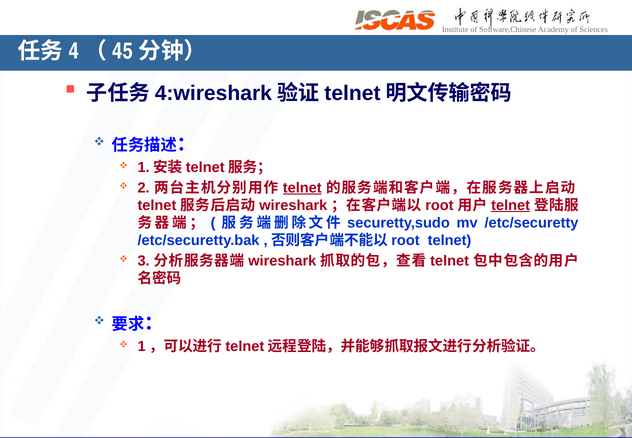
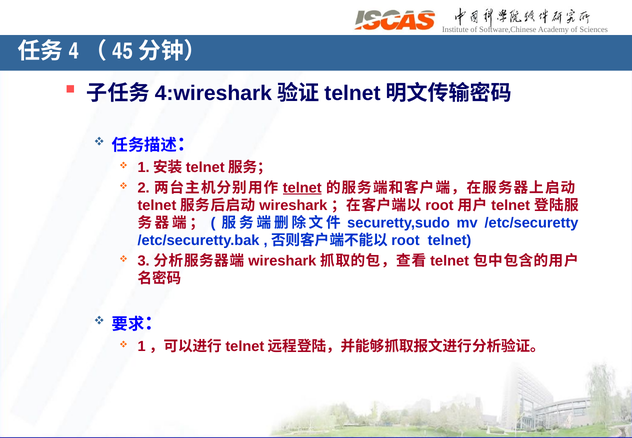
telnet underline: present -> none (511, 205)
